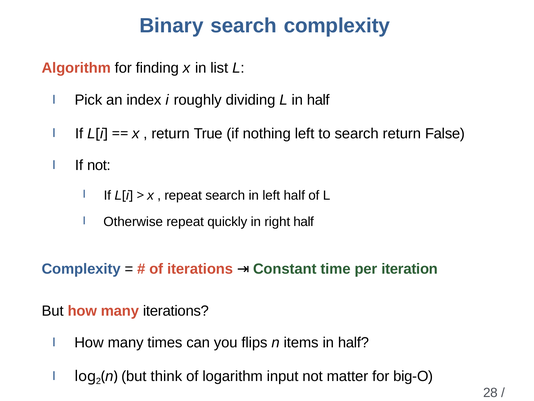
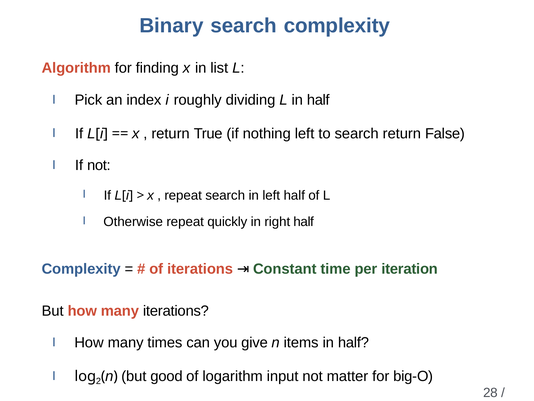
flips: flips -> give (254, 343)
think: think -> good (166, 376)
